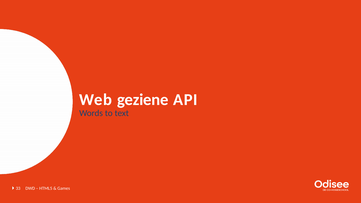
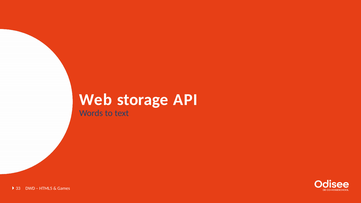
geziene: geziene -> storage (143, 100)
